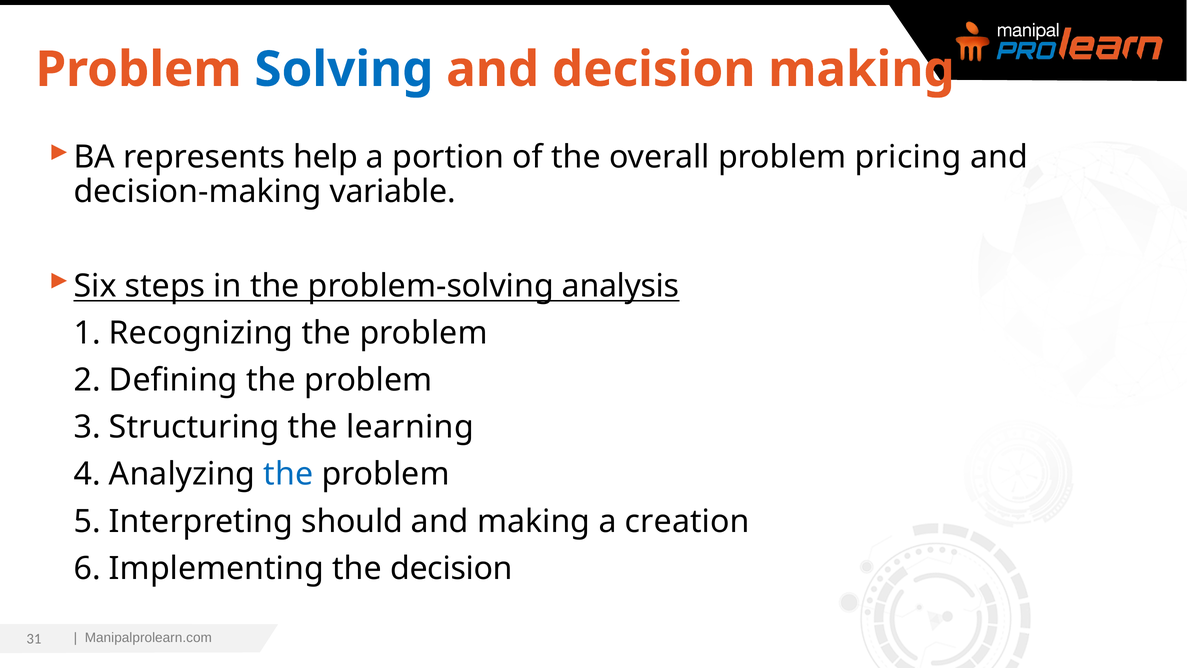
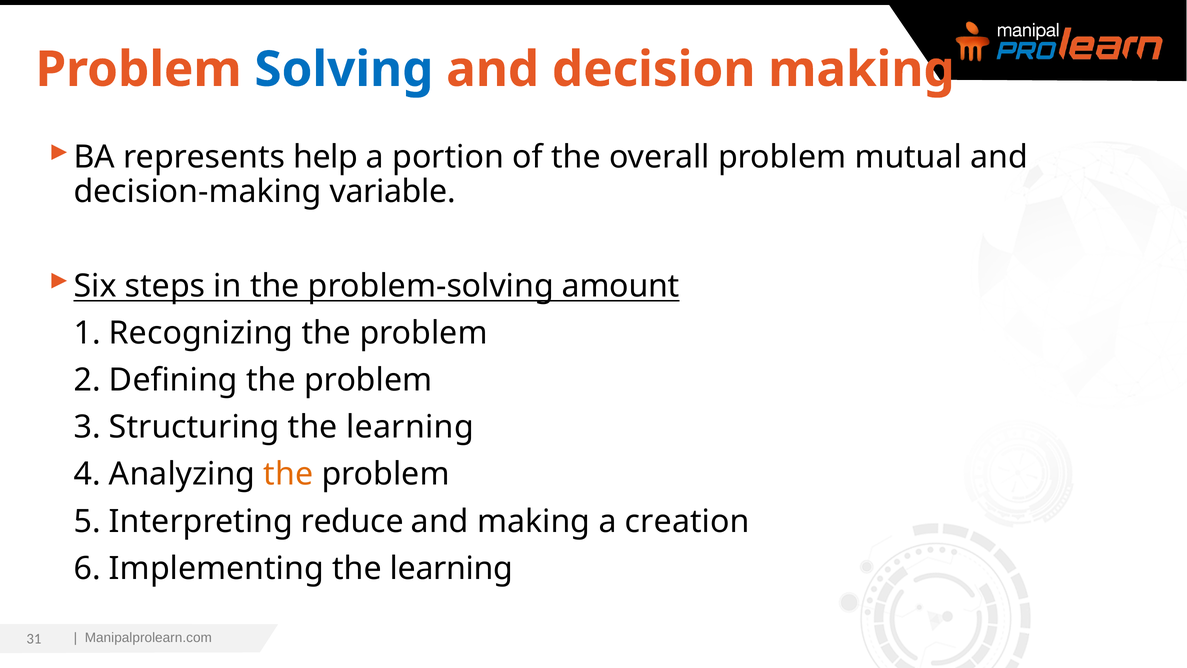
pricing: pricing -> mutual (908, 157)
analysis: analysis -> amount (621, 286)
the colour: blue -> orange (288, 474)
should: should -> reduce (352, 521)
Implementing the decision: decision -> learning (451, 568)
